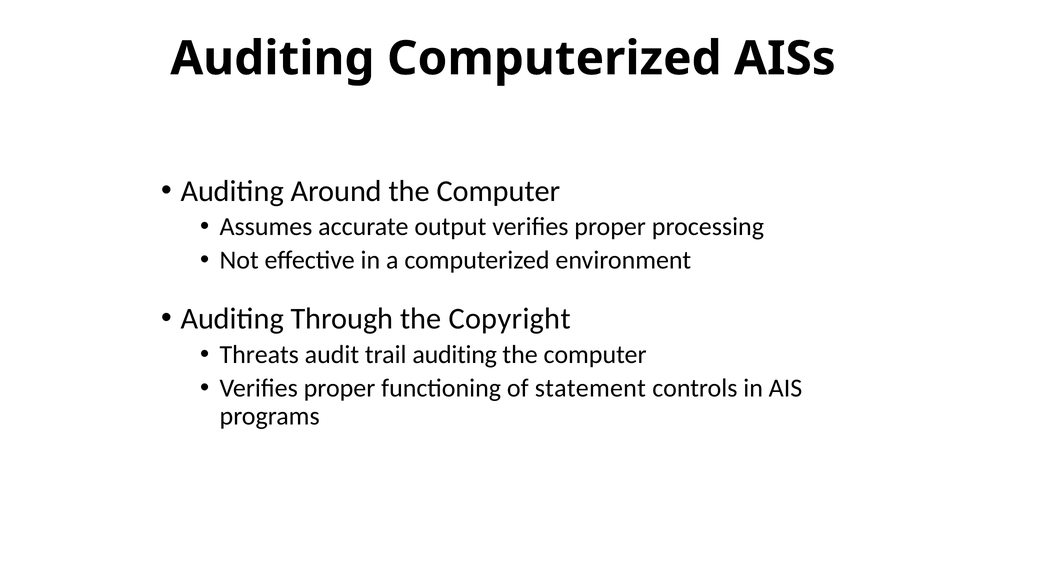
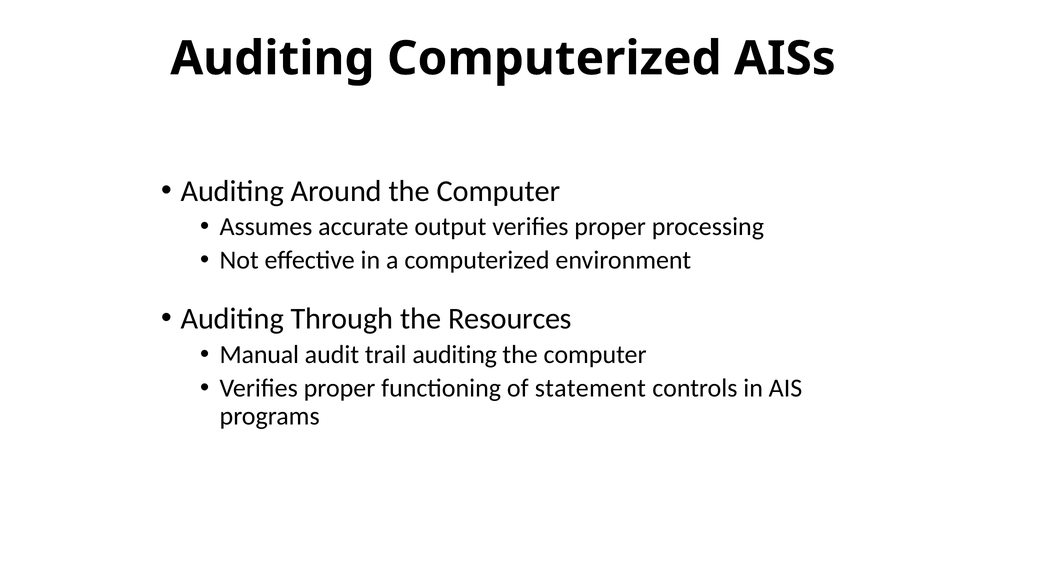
Copyright: Copyright -> Resources (510, 319)
Threats: Threats -> Manual (259, 355)
